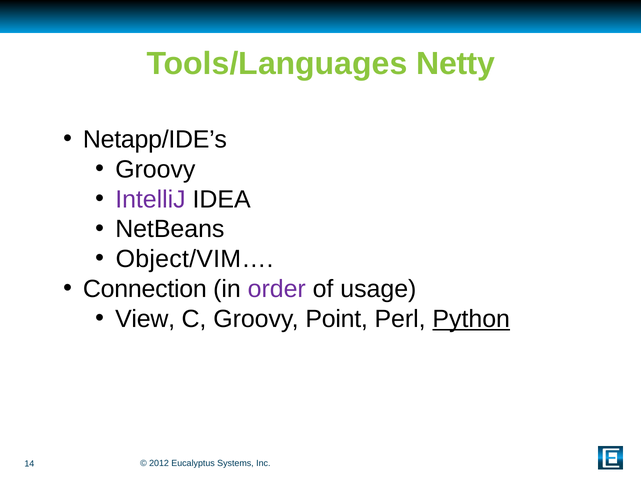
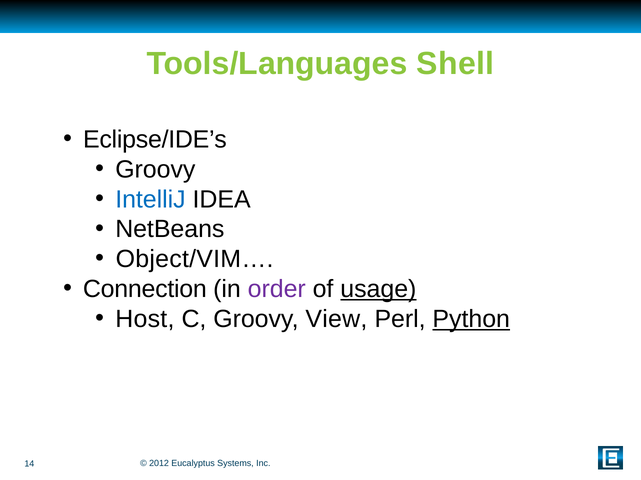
Netty: Netty -> Shell (455, 64)
Netapp/IDE’s: Netapp/IDE’s -> Eclipse/IDE’s (155, 140)
IntelliJ colour: purple -> blue (150, 200)
usage underline: none -> present (378, 289)
View: View -> Host (145, 319)
Point: Point -> View (336, 319)
